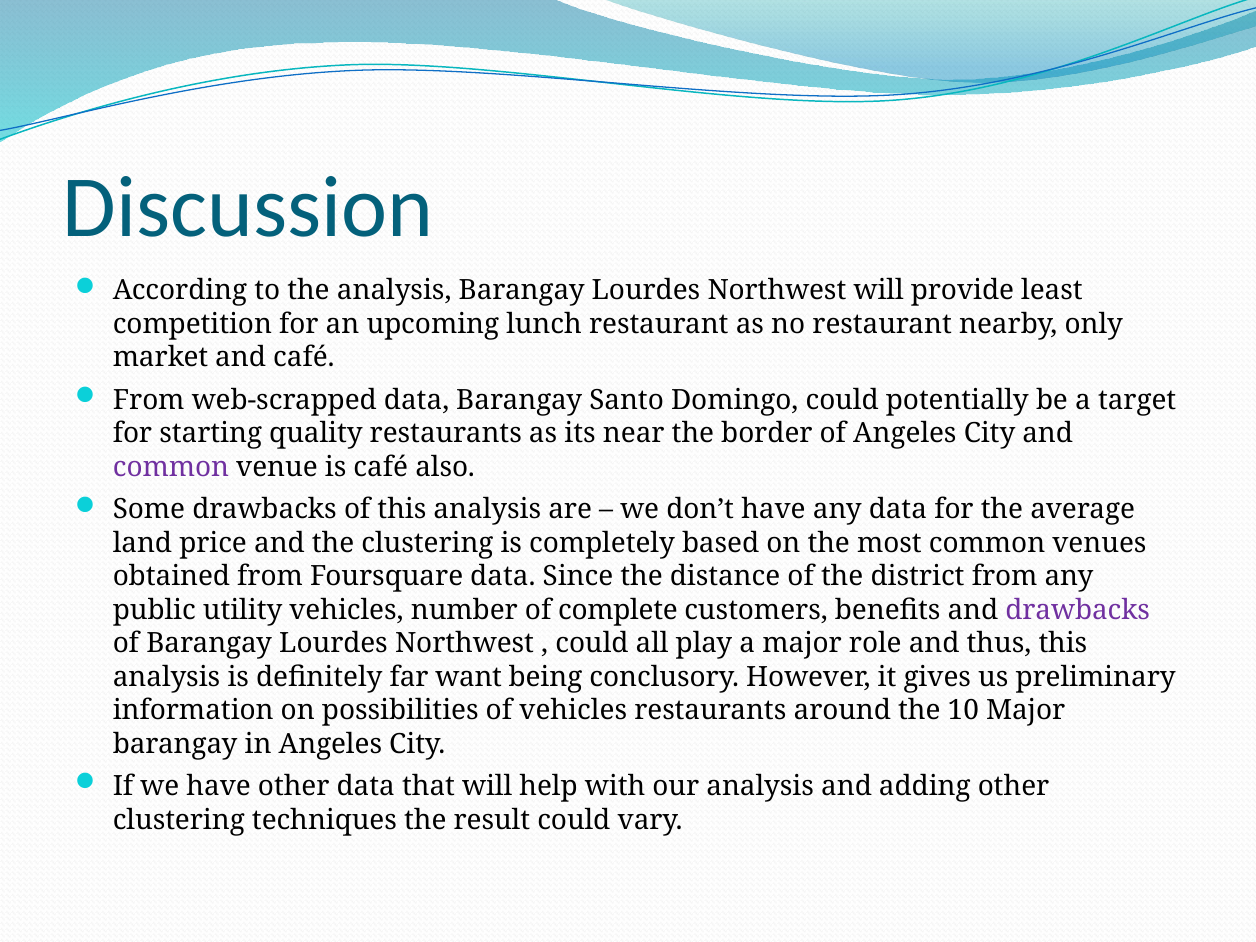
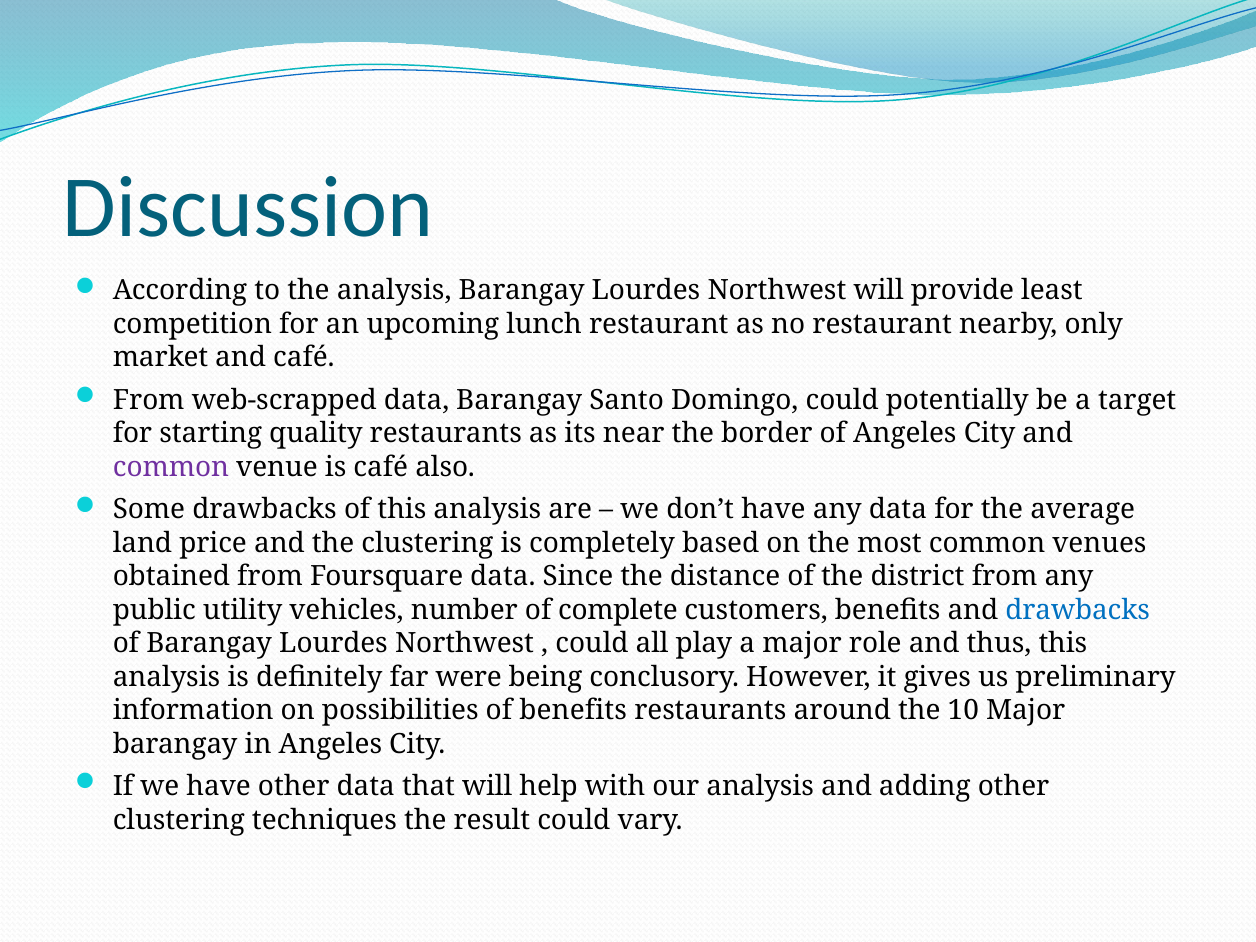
drawbacks colour: purple -> blue (1078, 610)
want: want -> were (469, 677)
of vehicles: vehicles -> benefits (573, 711)
